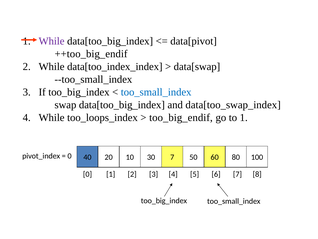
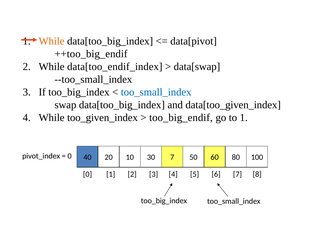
While colour: purple -> orange (52, 41)
data[too_index_index: data[too_index_index -> data[too_endif_index (115, 66)
data[too_swap_index: data[too_swap_index -> data[too_given_index (233, 105)
too_loops_index: too_loops_index -> too_given_index (102, 117)
